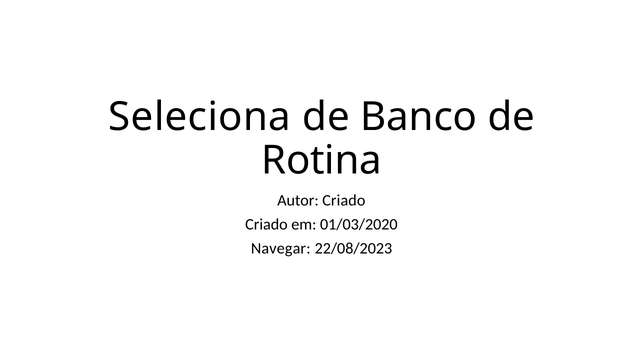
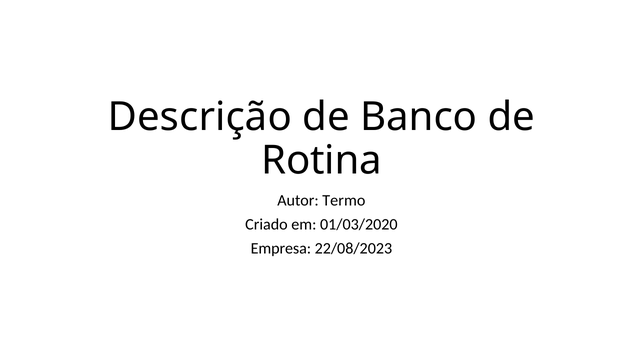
Seleciona: Seleciona -> Descrição (200, 117)
Autor Criado: Criado -> Termo (344, 201)
Navegar: Navegar -> Empresa (281, 249)
